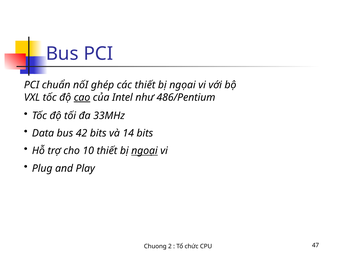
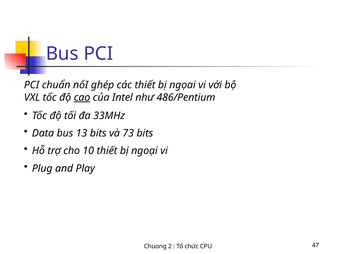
42: 42 -> 13 (82, 133)
14: 14 -> 73 (128, 133)
ngoại underline: present -> none (144, 151)
